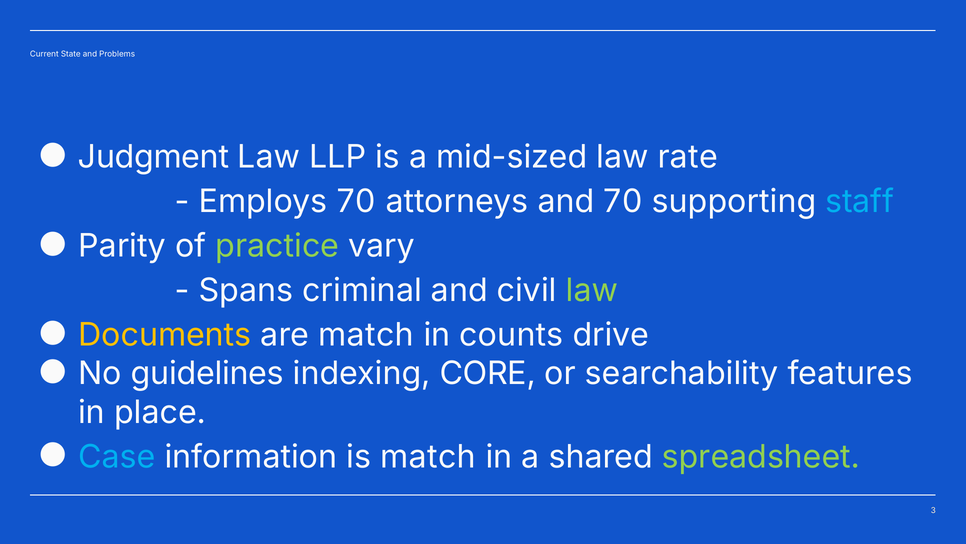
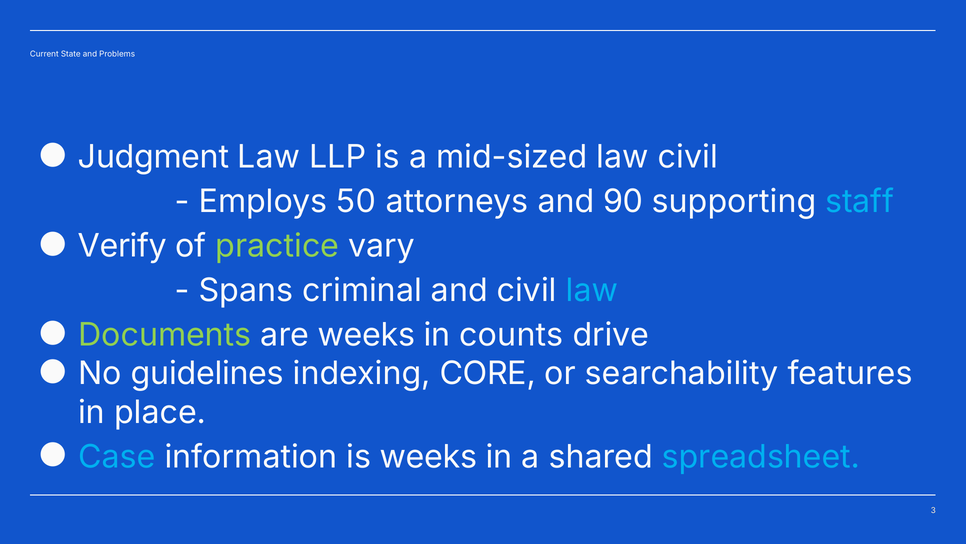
law rate: rate -> civil (688, 157)
Employs 70: 70 -> 50 (356, 201)
and 70: 70 -> 90 (623, 201)
Parity: Parity -> Verify (122, 246)
law colour: light green -> light blue (592, 290)
Documents colour: yellow -> light green (165, 335)
are match: match -> weeks (366, 335)
is match: match -> weeks (428, 456)
spreadsheet colour: light green -> light blue (761, 456)
